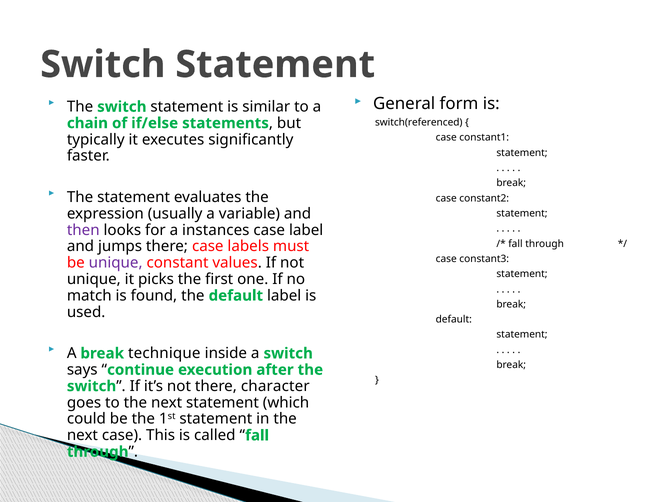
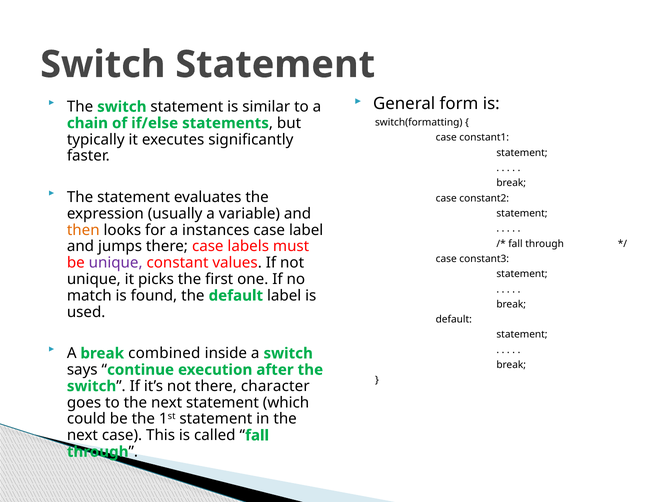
switch(referenced: switch(referenced -> switch(formatting (419, 122)
then colour: purple -> orange (83, 230)
technique: technique -> combined (164, 353)
